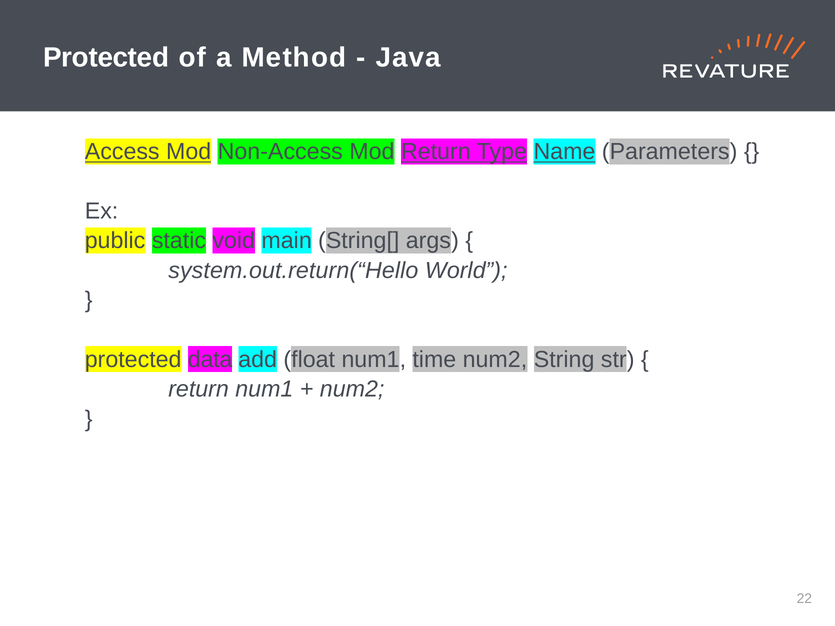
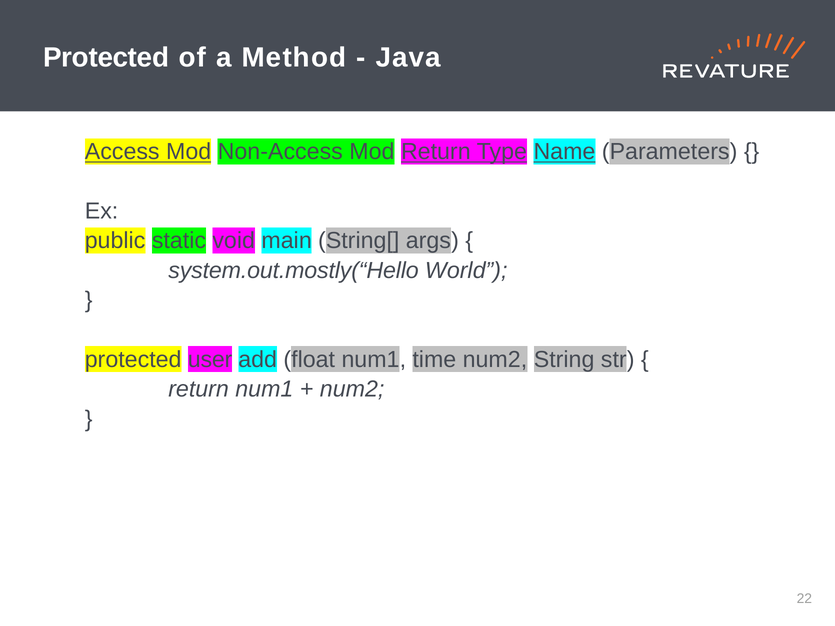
system.out.return(“Hello: system.out.return(“Hello -> system.out.mostly(“Hello (293, 271)
data: data -> user (210, 360)
